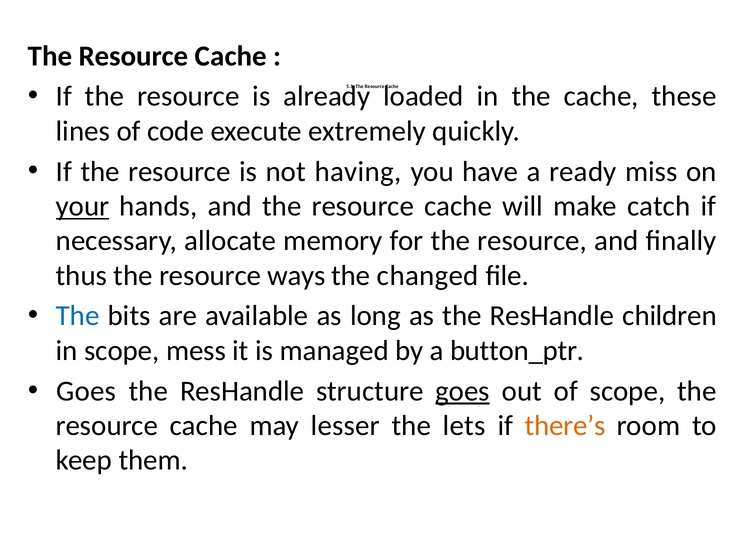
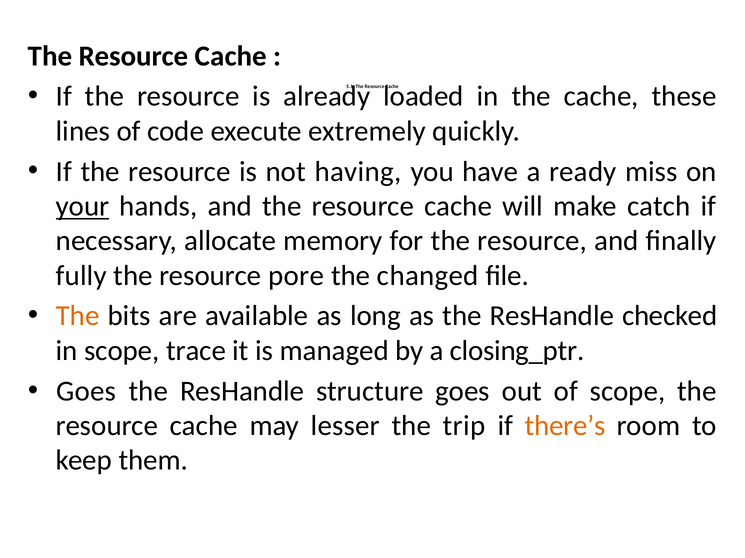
thus: thus -> fully (81, 276)
ways: ways -> pore (296, 276)
The colour: blue -> orange (78, 316)
children: children -> checked (670, 316)
mess: mess -> trace (196, 351)
button_ptr: button_ptr -> closing_ptr (517, 351)
goes underline: present -> none (463, 392)
lets: lets -> trip (464, 426)
